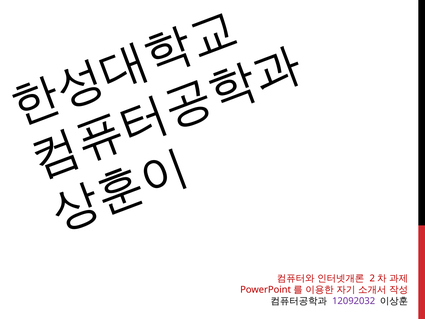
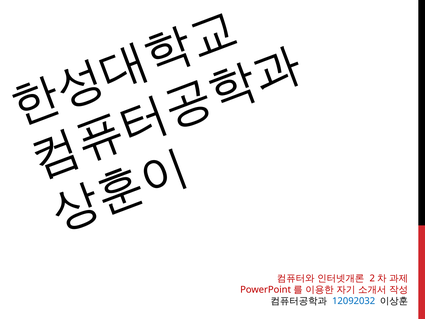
12092032 colour: purple -> blue (354, 301)
